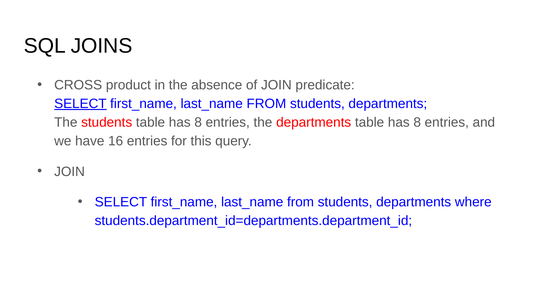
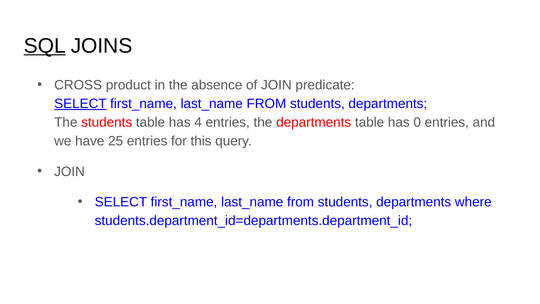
SQL underline: none -> present (45, 46)
students table has 8: 8 -> 4 (198, 122)
departments table has 8: 8 -> 0 (417, 122)
16: 16 -> 25 (116, 141)
